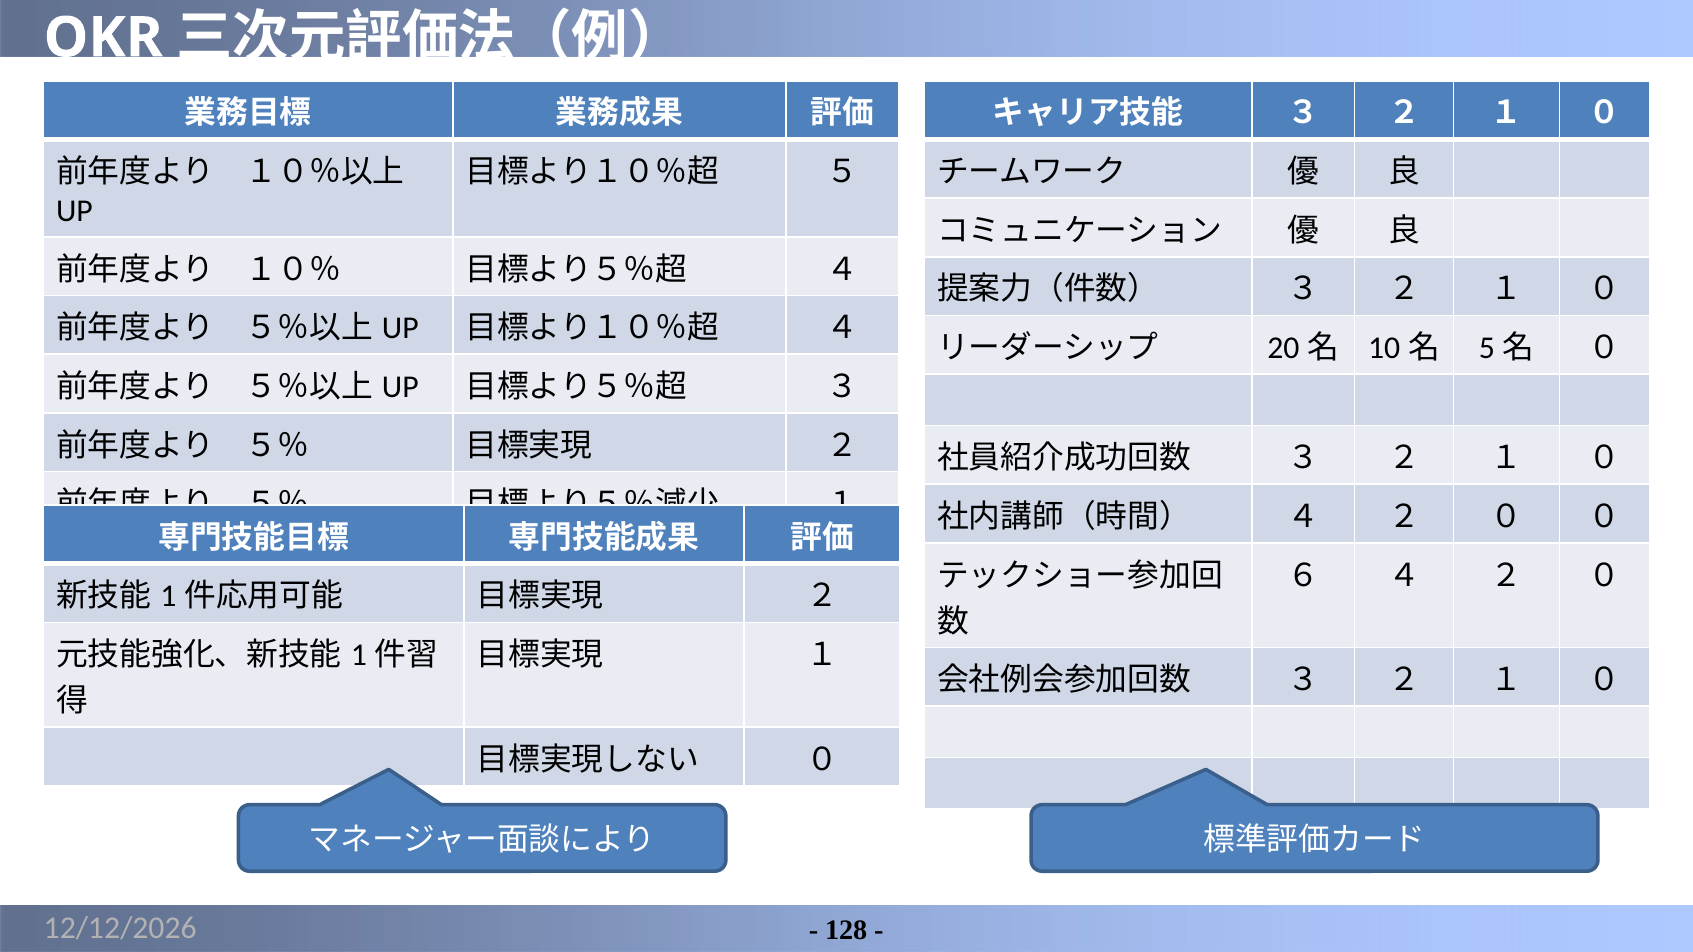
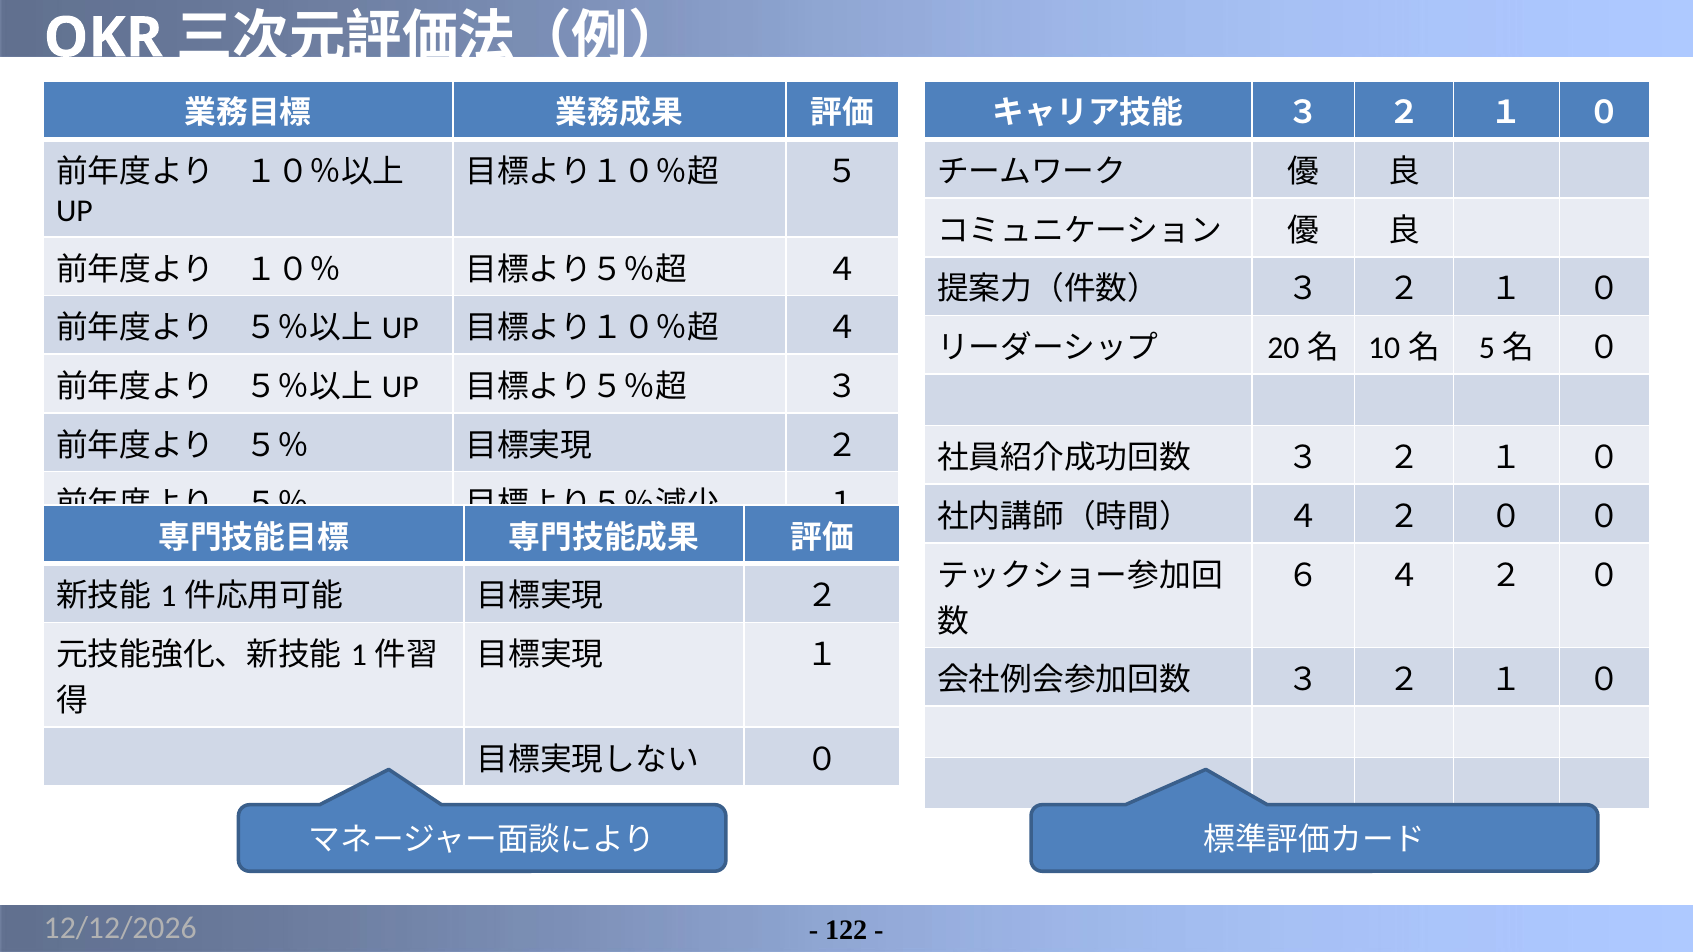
128: 128 -> 122 (846, 931)
